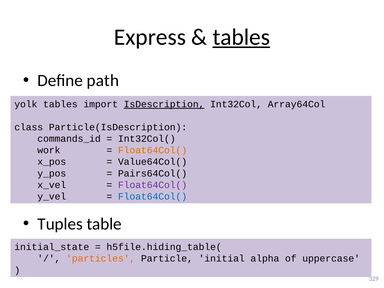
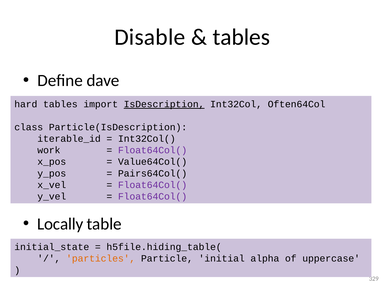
Express: Express -> Disable (150, 37)
tables underline: present -> none (241, 37)
path: path -> dave (103, 81)
yolk: yolk -> hard (26, 104)
Array64Col: Array64Col -> Often64Col (297, 104)
commands_id: commands_id -> iterable_id (69, 139)
Float64Col( colour: orange -> purple (153, 150)
Float64Col( colour: blue -> purple (153, 196)
Tuples: Tuples -> Locally (60, 224)
